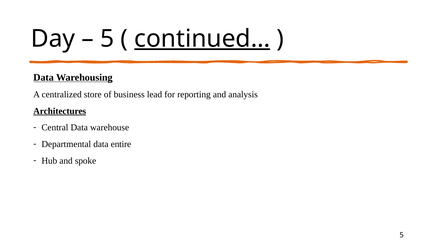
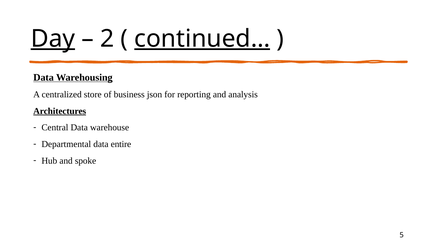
Day underline: none -> present (53, 39)
5: 5 -> 2 (107, 39)
lead: lead -> json (155, 94)
